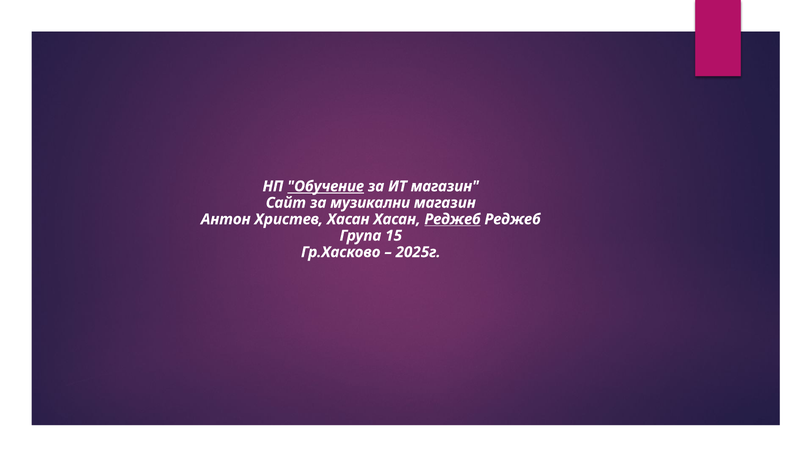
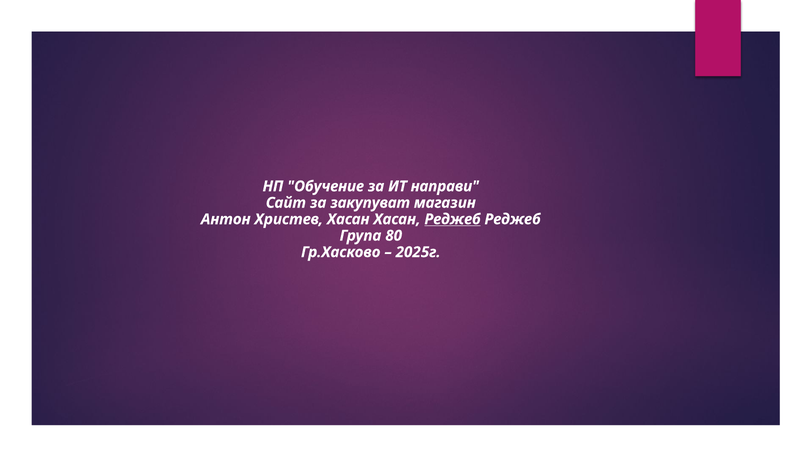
Обучение underline: present -> none (326, 186)
ИТ магазин: магазин -> направи (445, 186)
музикални: музикални -> закупуват (370, 203)
15: 15 -> 80 (394, 236)
